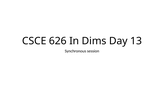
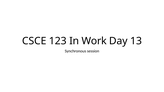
626: 626 -> 123 (58, 41)
Dims: Dims -> Work (94, 41)
